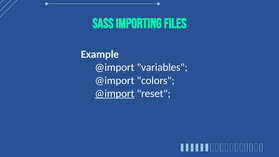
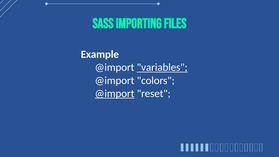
variables underline: none -> present (162, 67)
